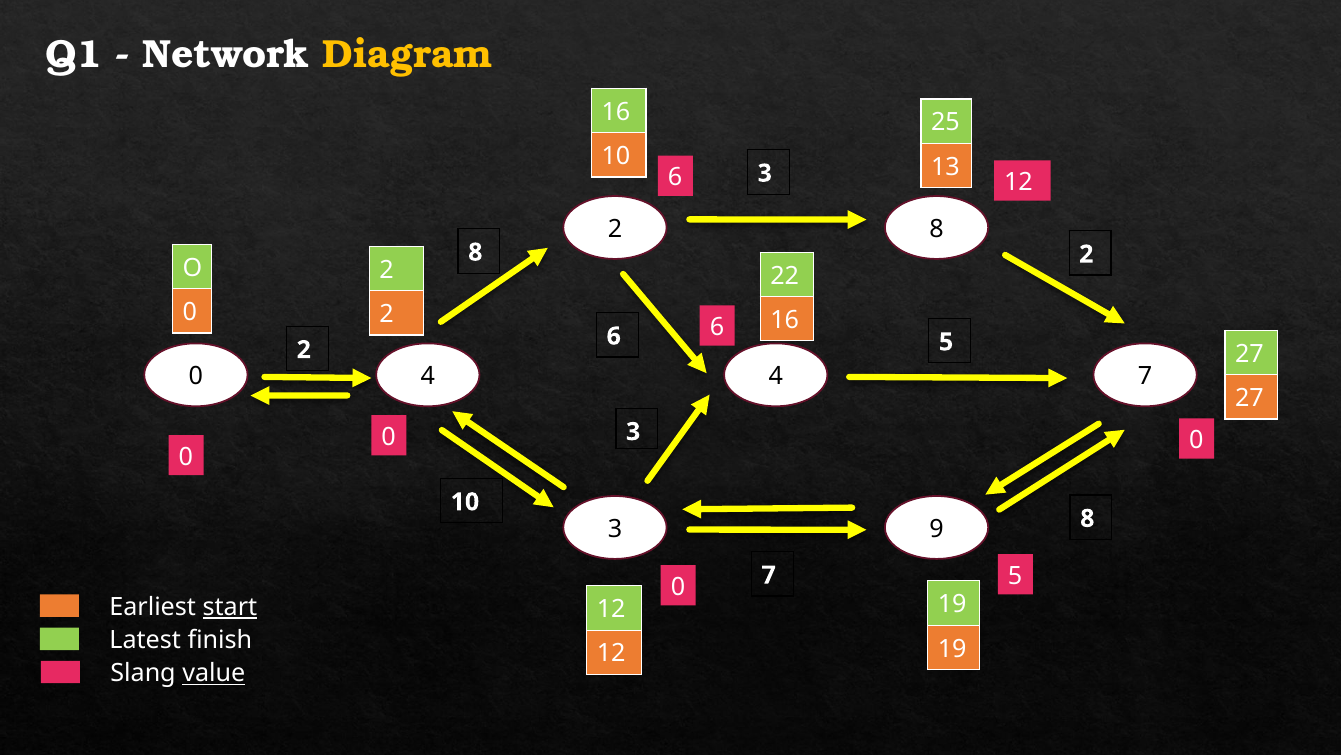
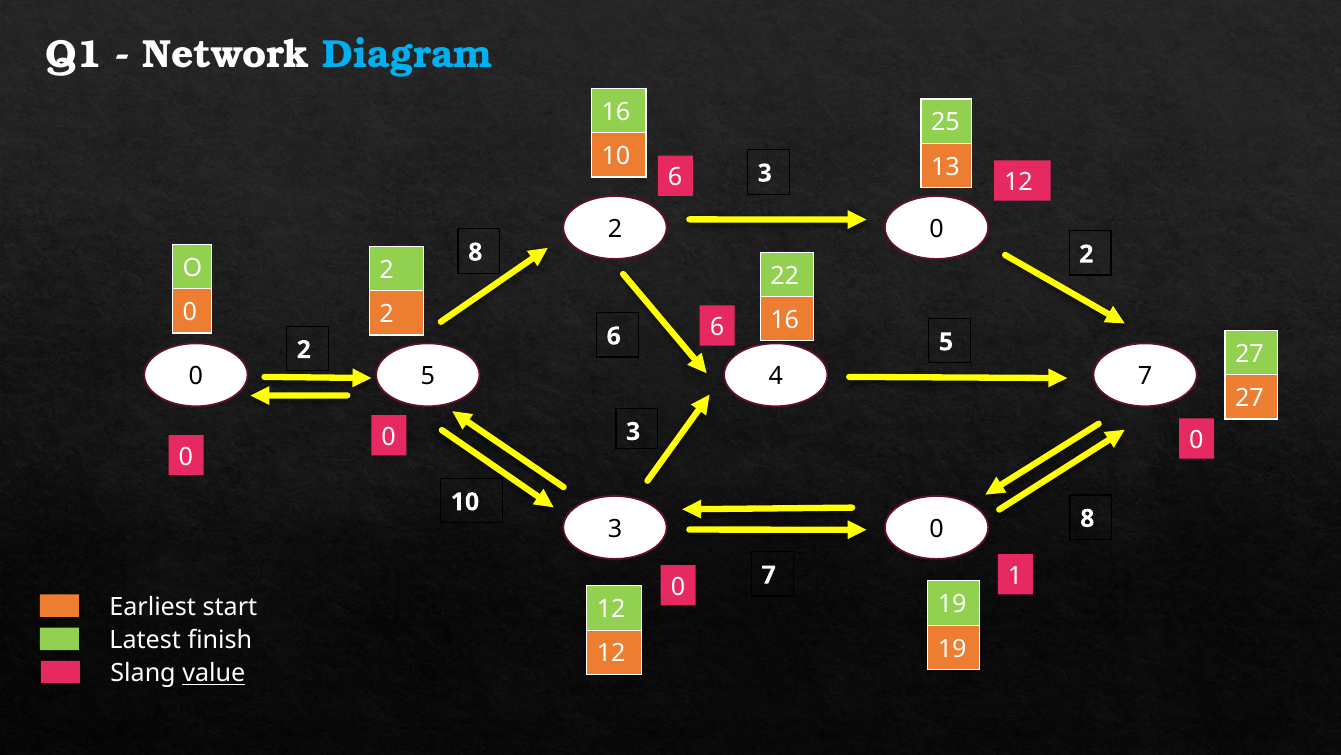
Diagram colour: yellow -> light blue (408, 55)
2 8: 8 -> 0 (937, 229)
0 4: 4 -> 5 (428, 376)
3 9: 9 -> 0 (937, 529)
0 5: 5 -> 1 (1015, 575)
start underline: present -> none (230, 607)
